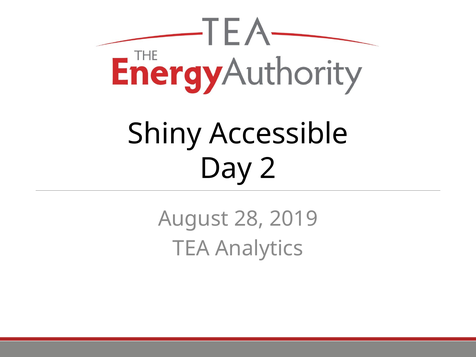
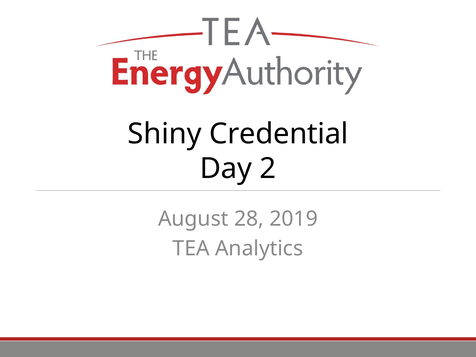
Accessible: Accessible -> Credential (279, 134)
